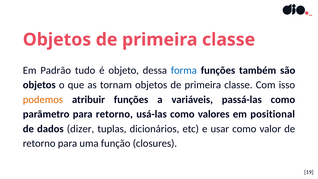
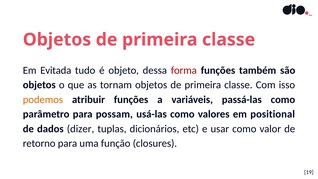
Padrão: Padrão -> Evitada (56, 70)
forma colour: blue -> red (184, 70)
para retorno: retorno -> possam (114, 114)
